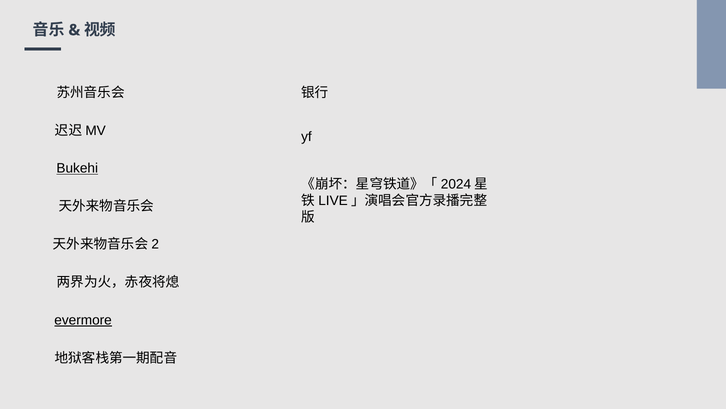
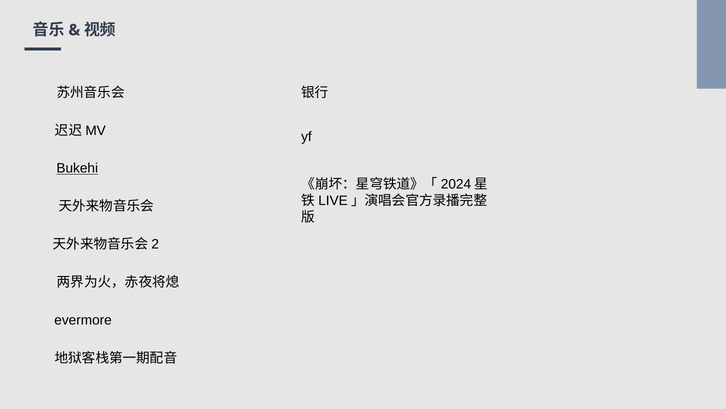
evermore underline: present -> none (83, 320)
